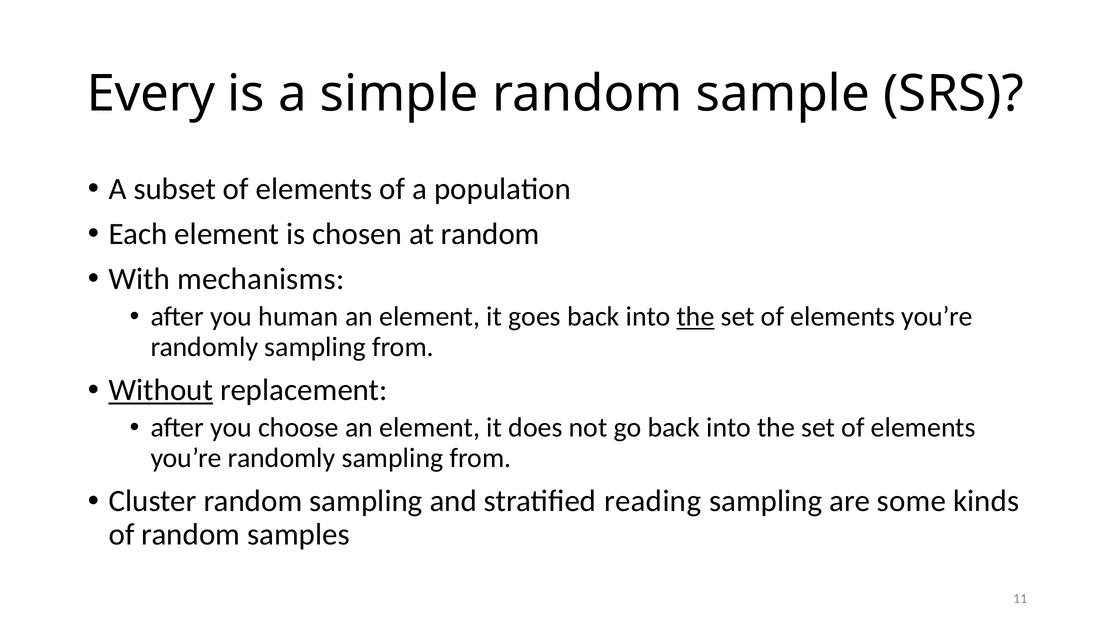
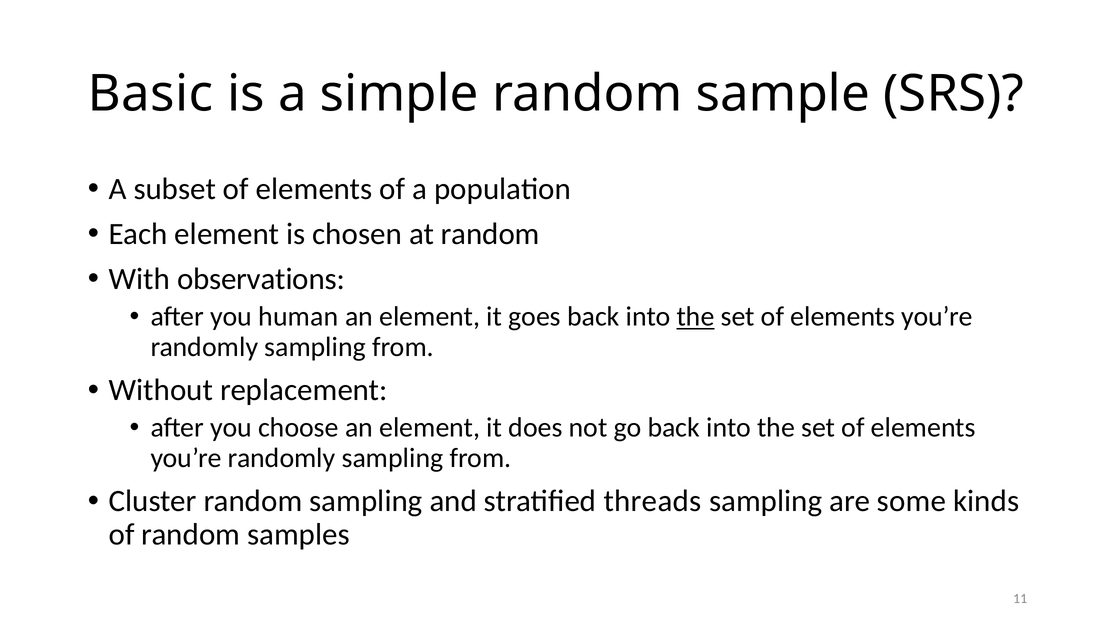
Every: Every -> Basic (151, 94)
mechanisms: mechanisms -> observations (261, 279)
Without underline: present -> none (161, 390)
reading: reading -> threads (653, 501)
